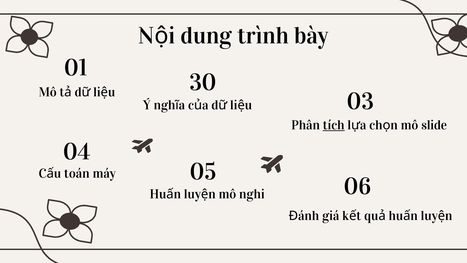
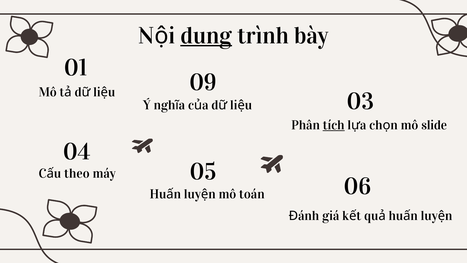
dung underline: none -> present (206, 36)
30: 30 -> 09 (203, 82)
toán: toán -> theo (77, 173)
nghi: nghi -> toán (252, 194)
